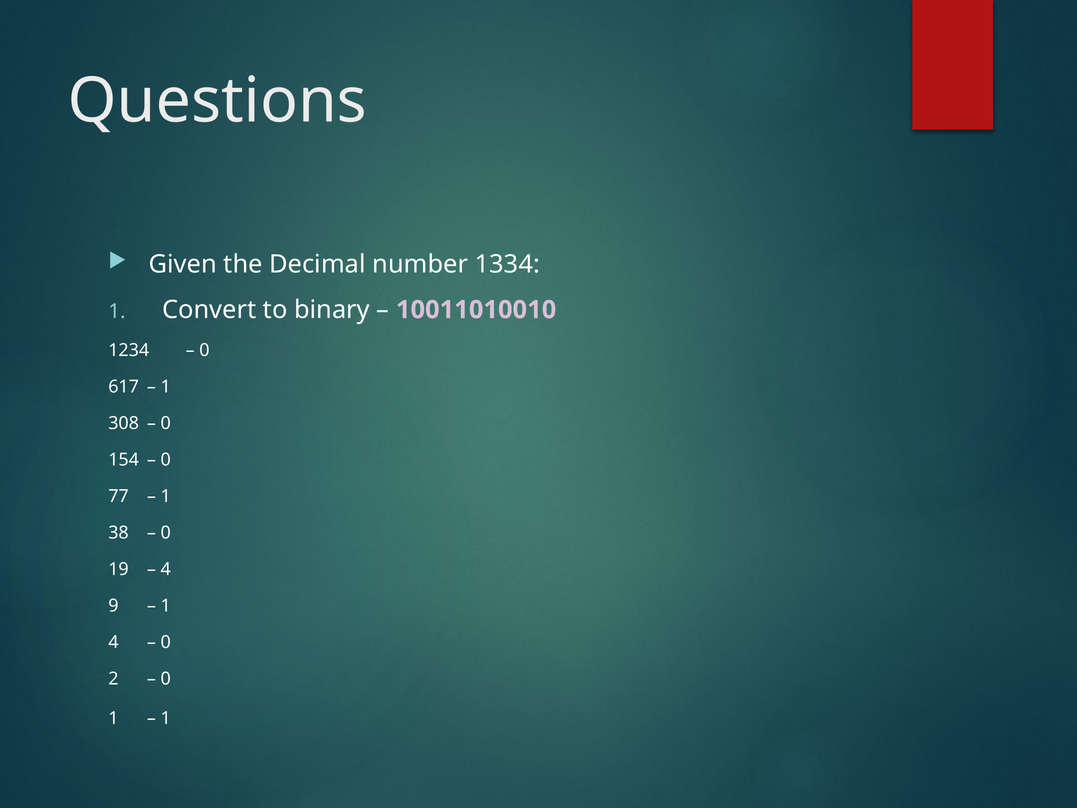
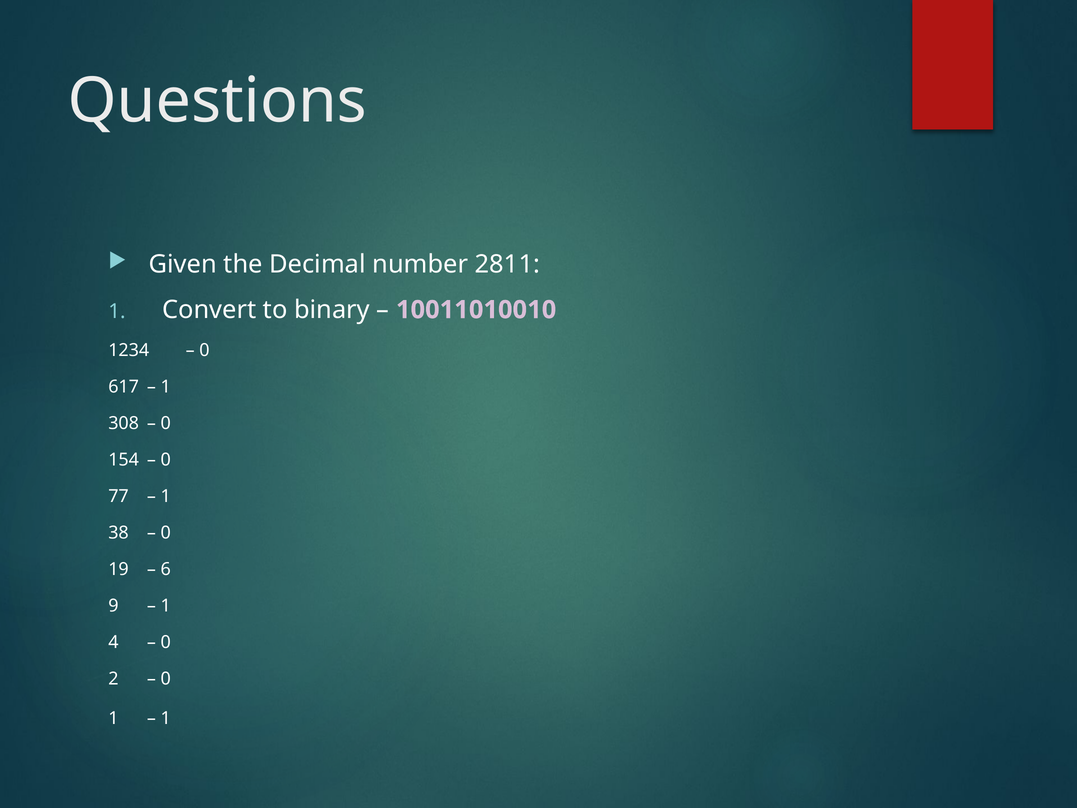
1334: 1334 -> 2811 (507, 264)
4: 4 -> 6 (166, 569)
